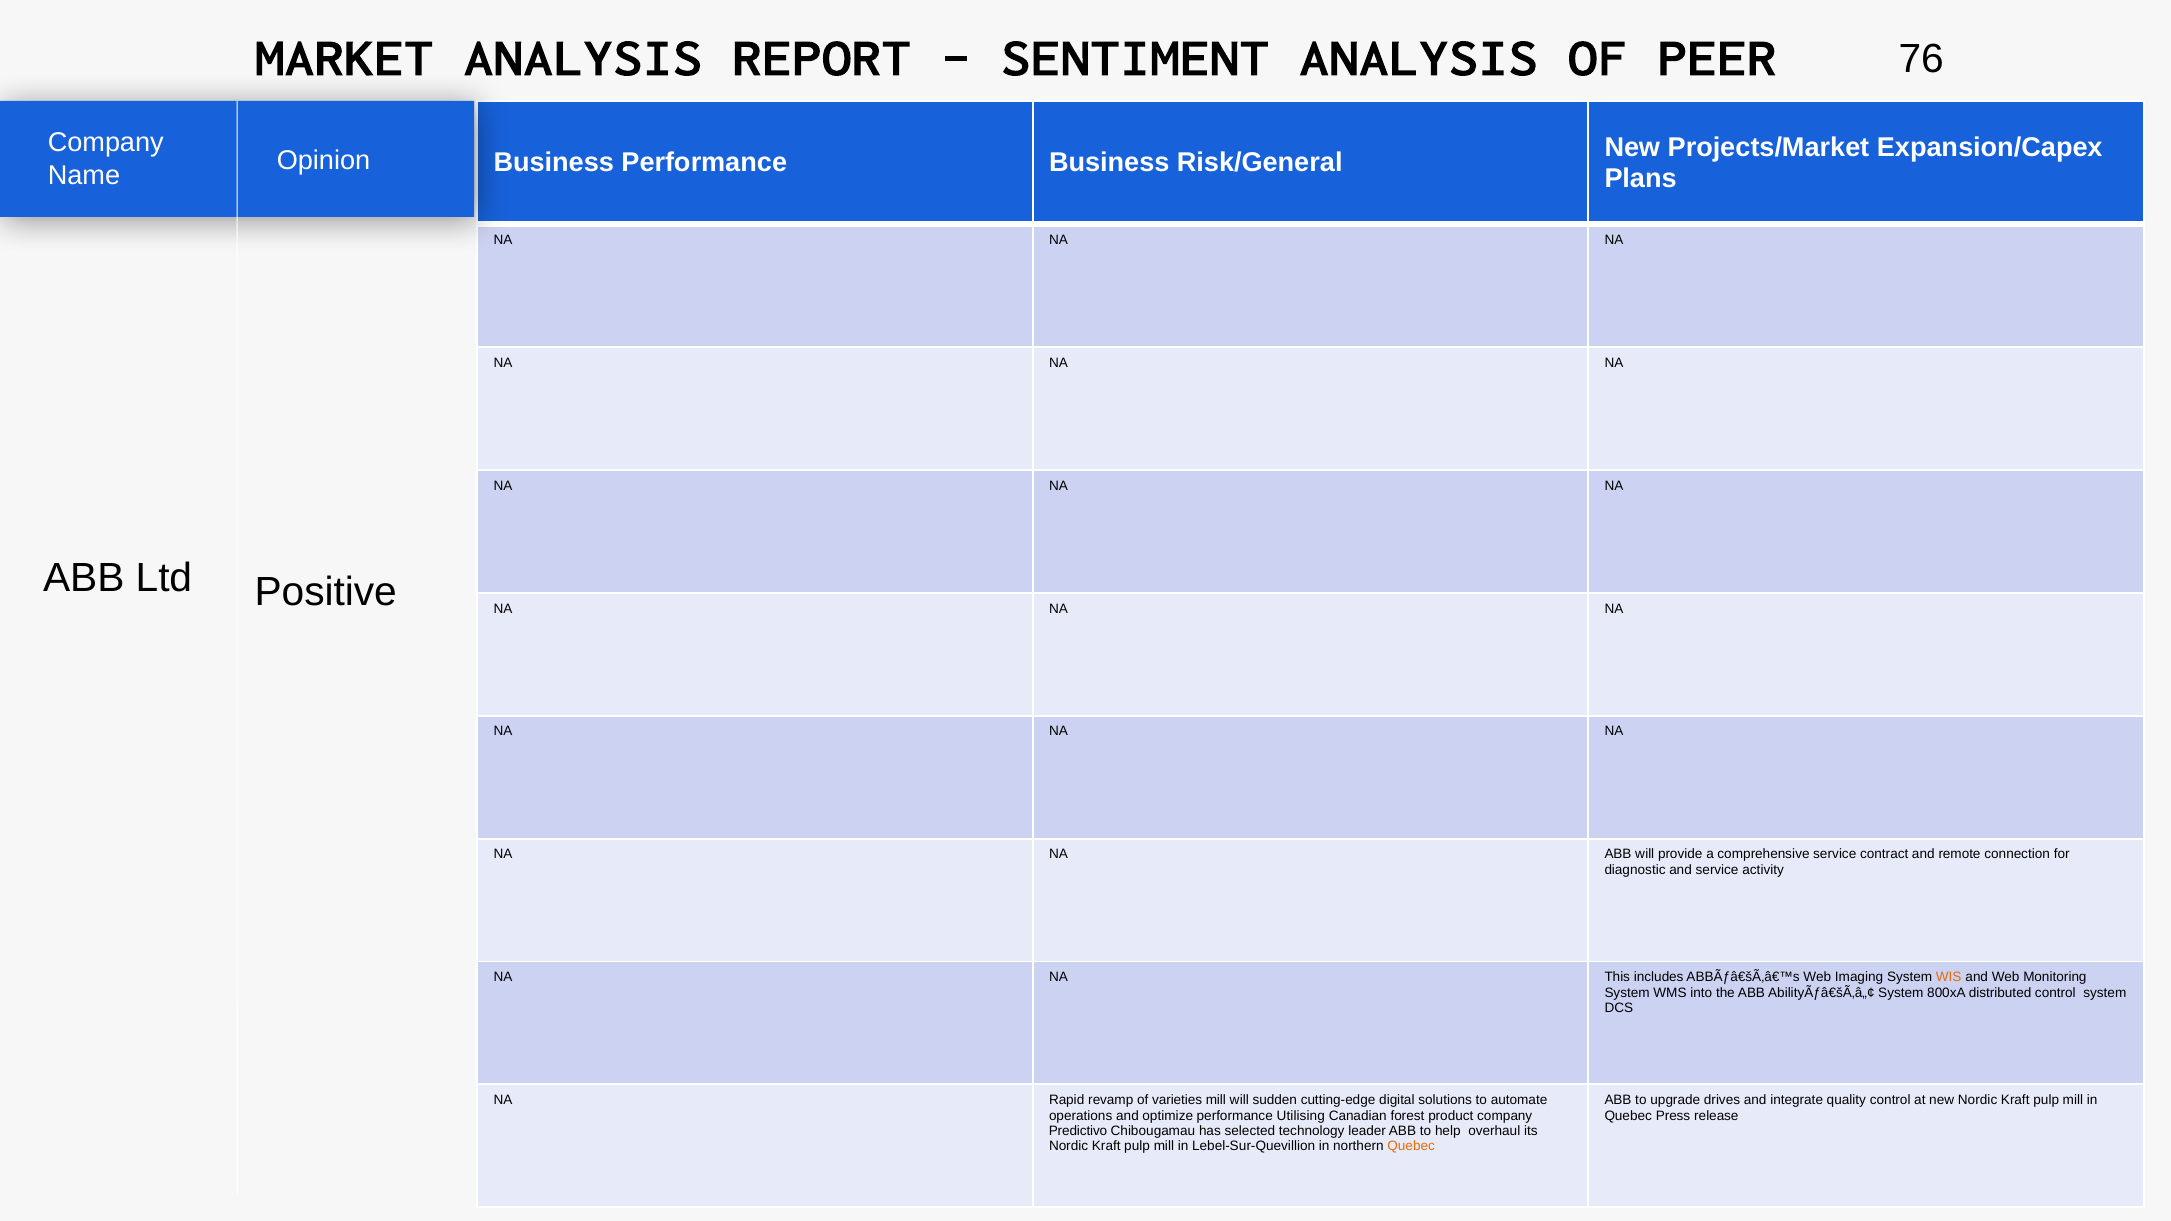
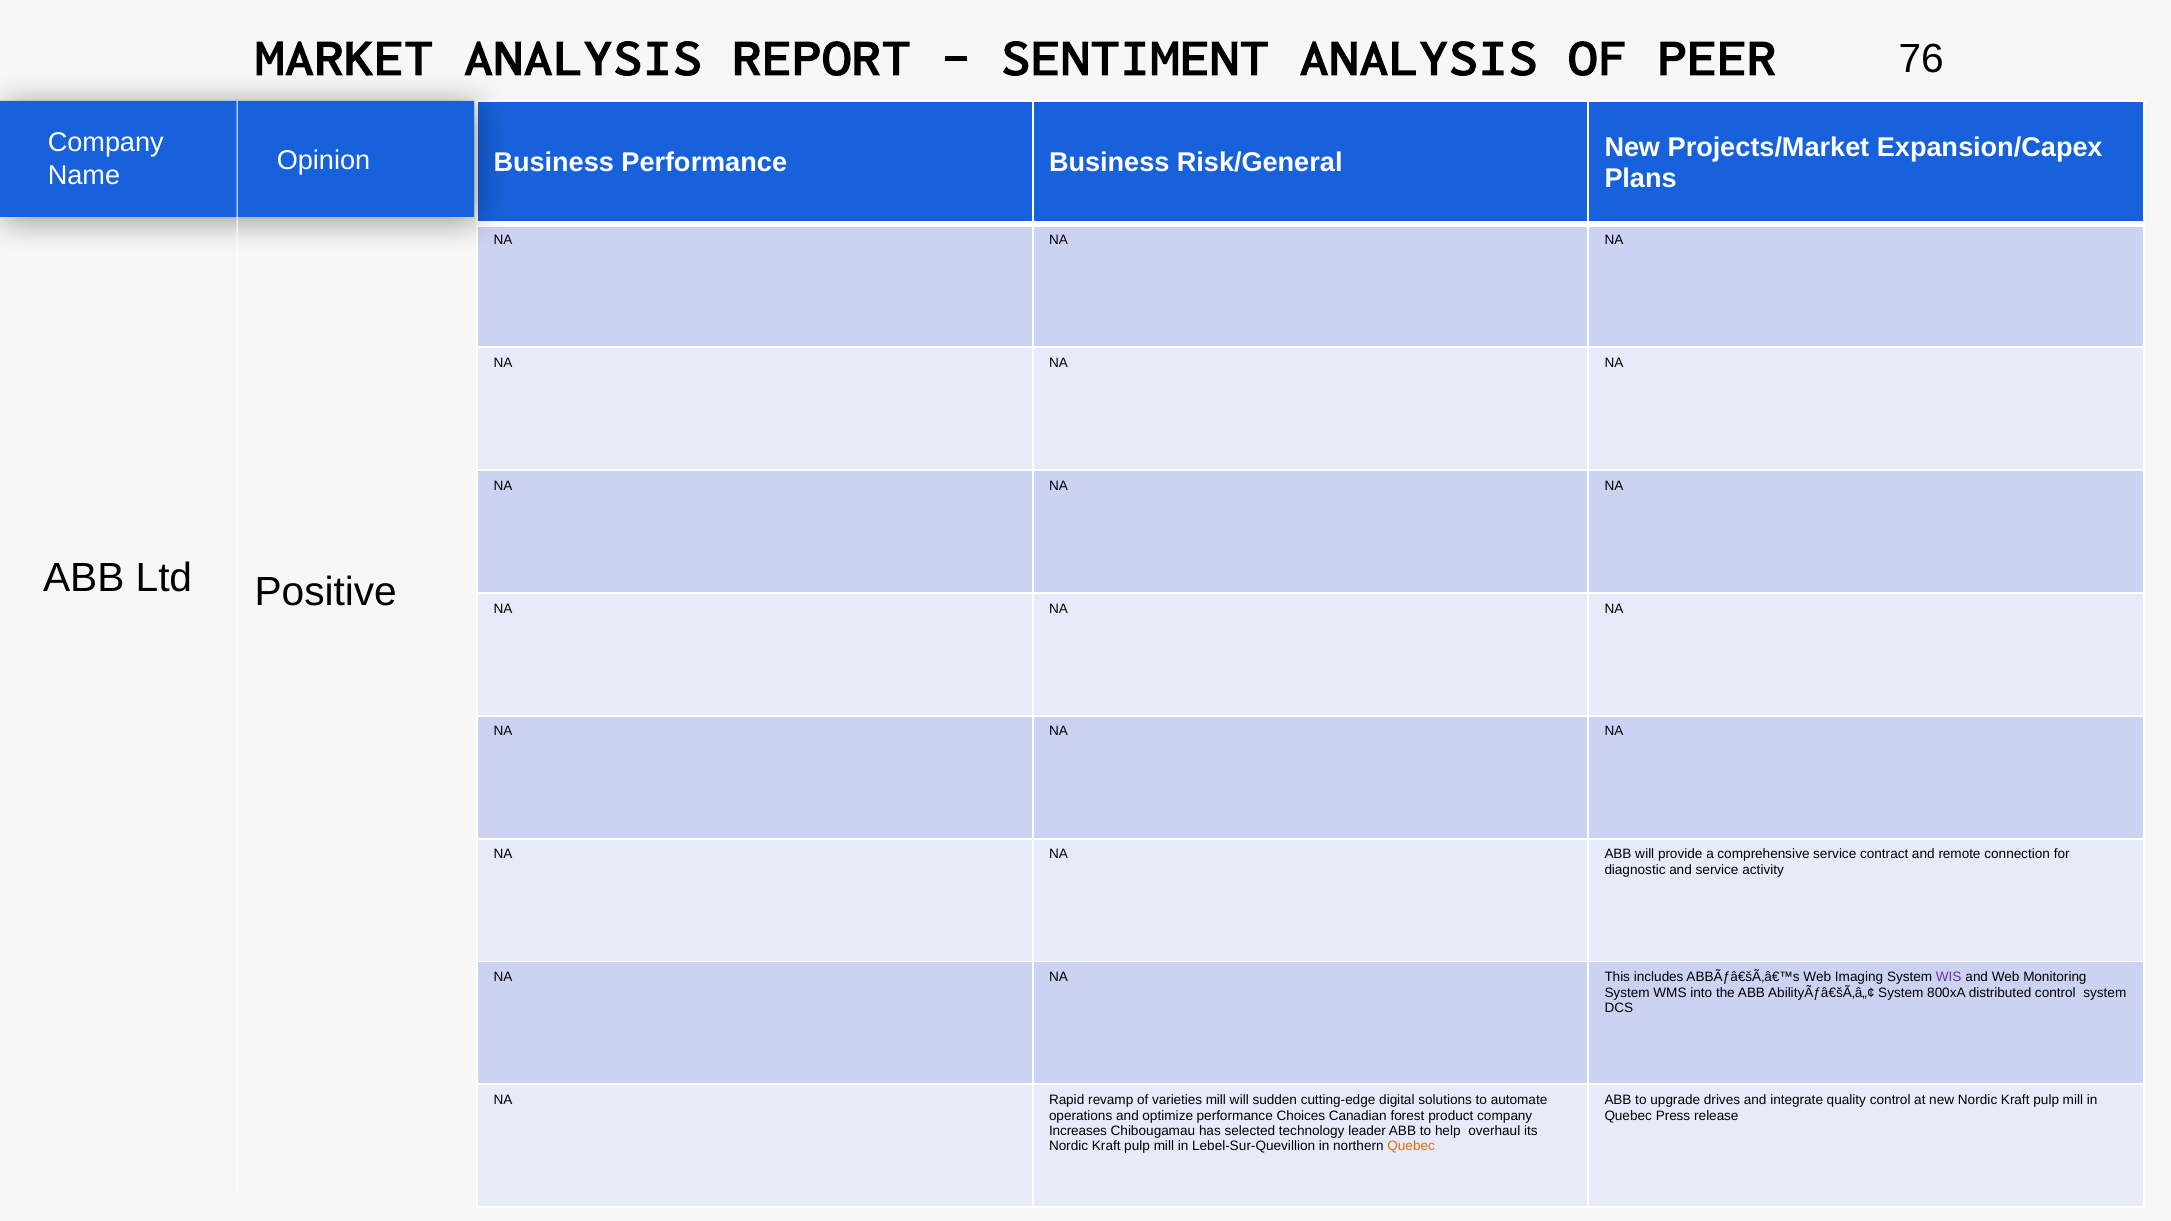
WIS colour: orange -> purple (1949, 978)
Utilising: Utilising -> Choices (1301, 1116)
Predictivo: Predictivo -> Increases (1078, 1131)
